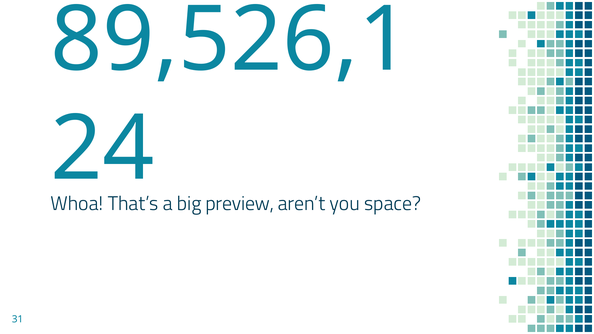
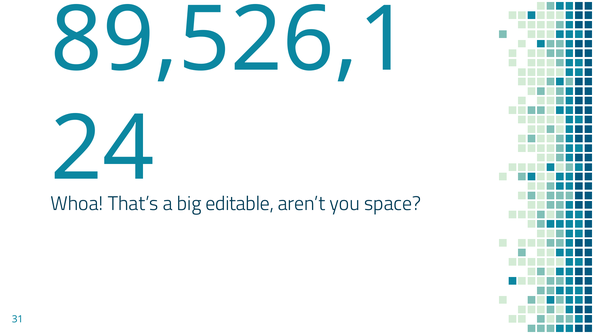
preview: preview -> editable (240, 204)
